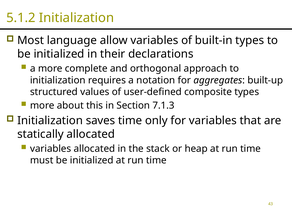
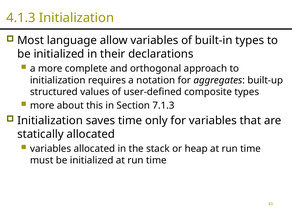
5.1.2: 5.1.2 -> 4.1.3 (21, 18)
